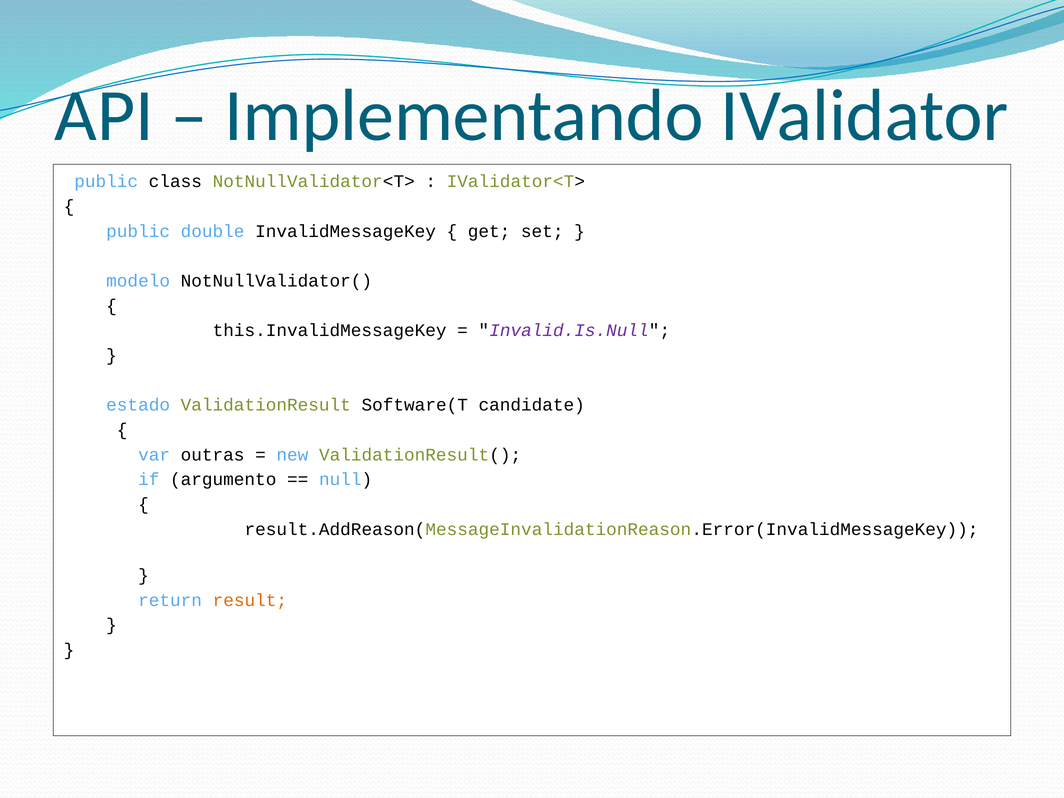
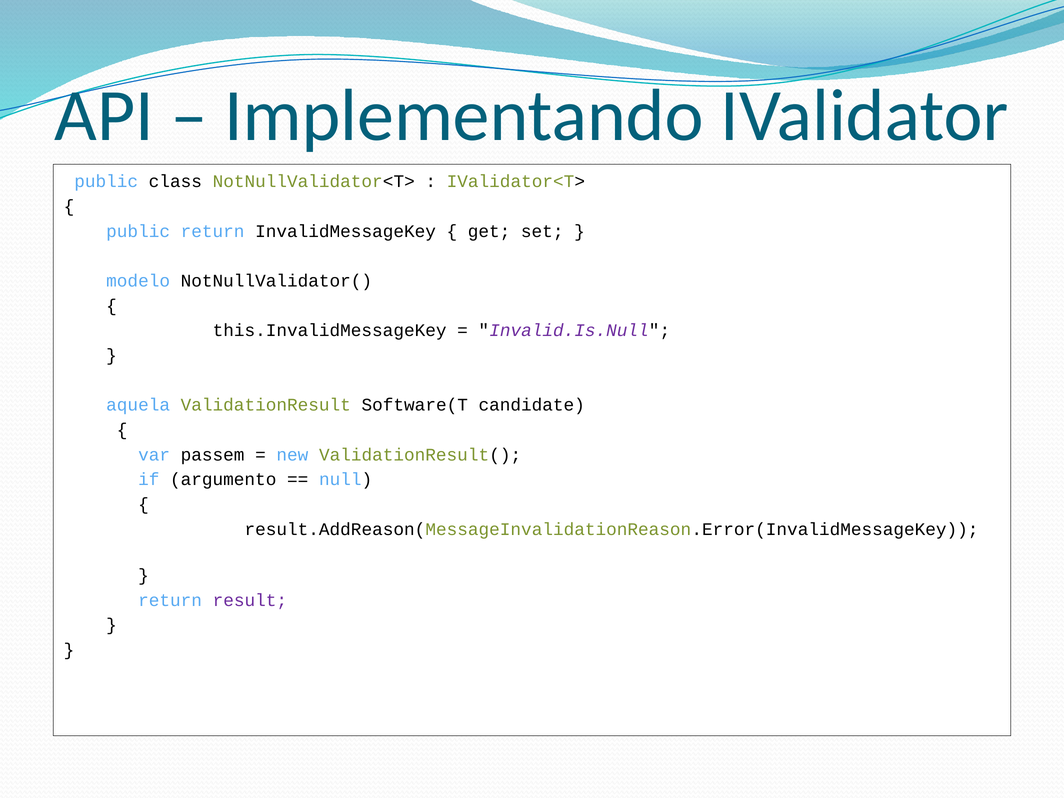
public double: double -> return (213, 231)
estado: estado -> aquela (138, 405)
outras: outras -> passem (213, 455)
result colour: orange -> purple (250, 600)
